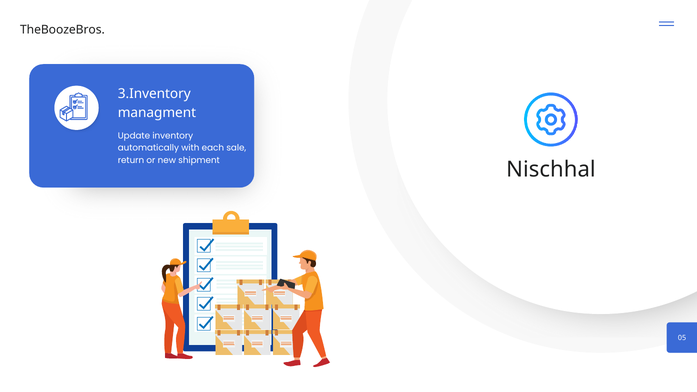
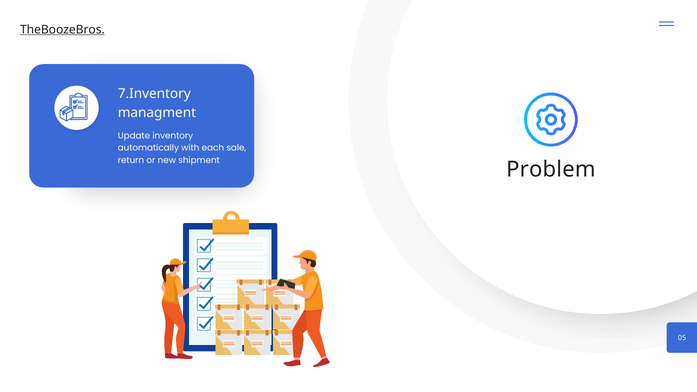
TheBoozeBros underline: none -> present (62, 30)
3.Inventory: 3.Inventory -> 7.Inventory (154, 94)
Nischhal: Nischhal -> Problem (551, 170)
